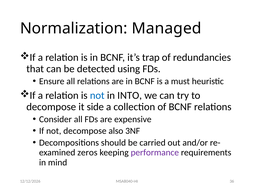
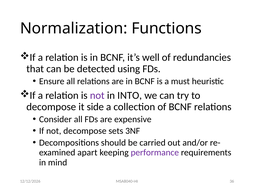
Managed: Managed -> Functions (167, 28)
trap: trap -> well (151, 58)
not colour: blue -> purple (97, 96)
also: also -> sets (116, 131)
zeros: zeros -> apart (87, 153)
